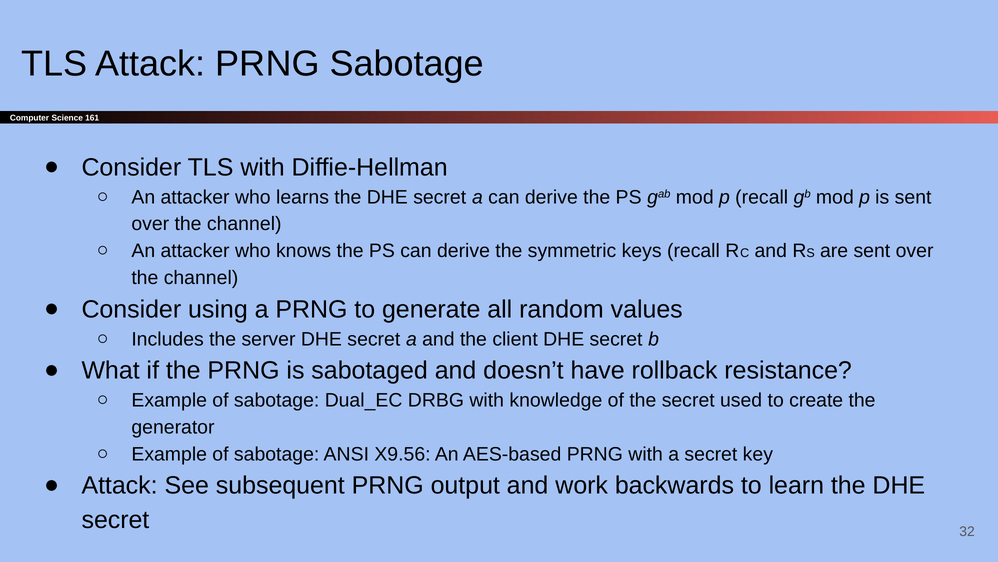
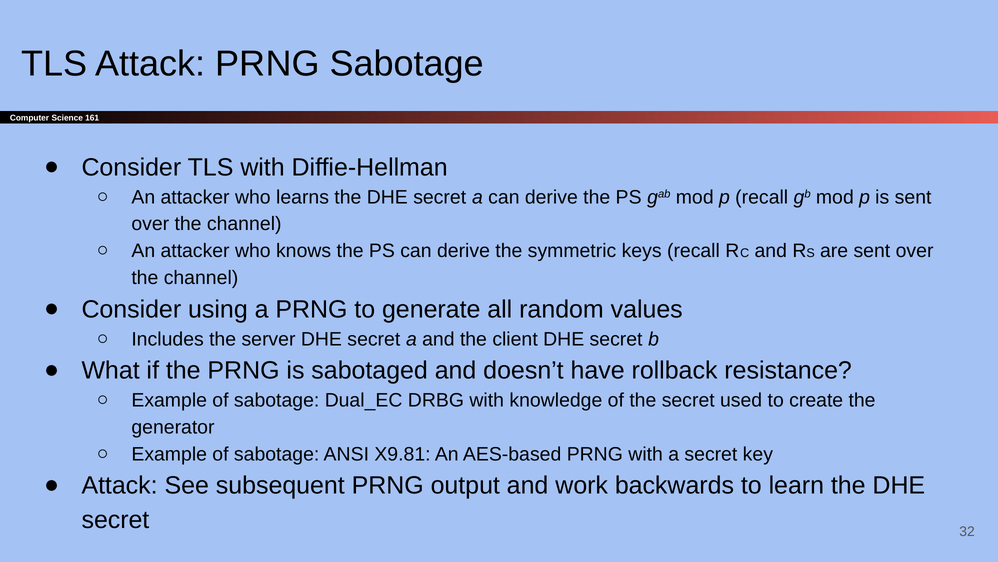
X9.56: X9.56 -> X9.81 (403, 454)
